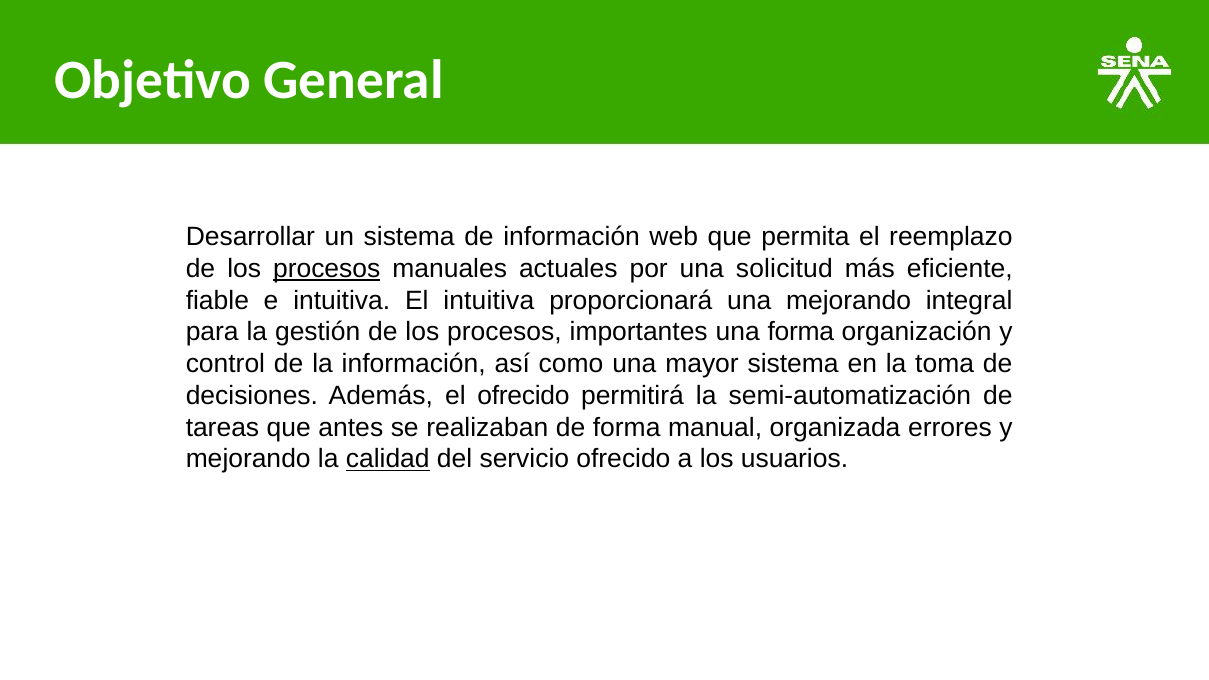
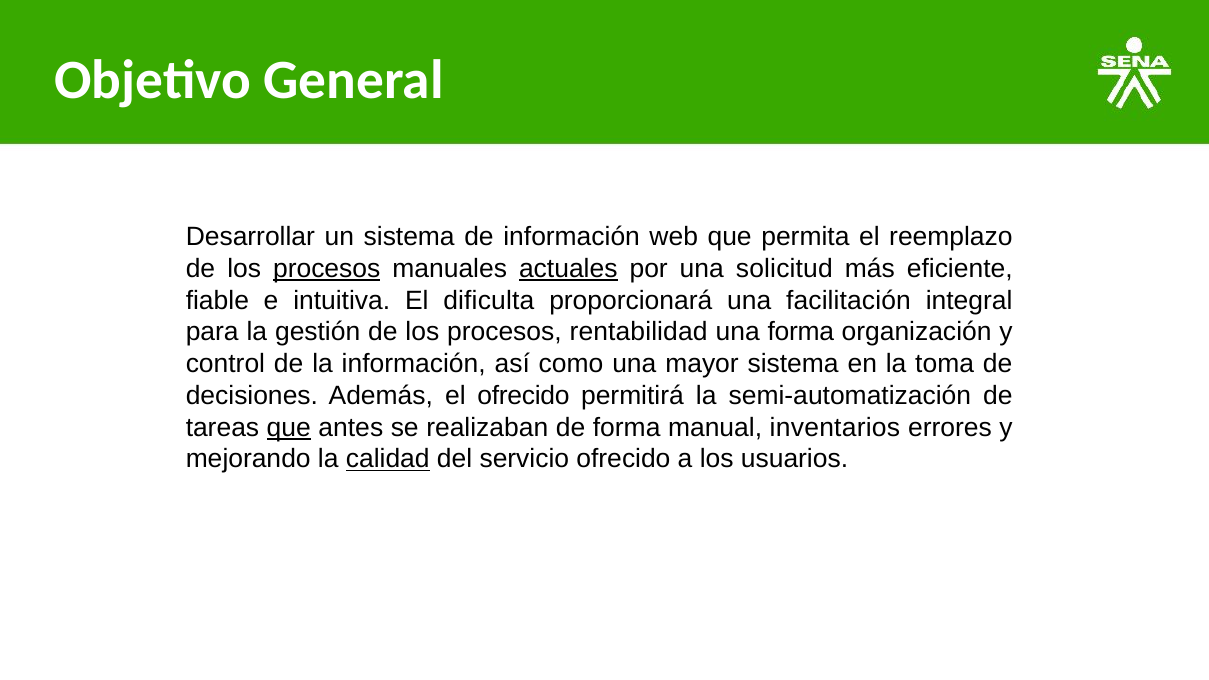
actuales underline: none -> present (568, 269)
El intuitiva: intuitiva -> dificulta (489, 301)
una mejorando: mejorando -> facilitación (848, 301)
importantes: importantes -> rentabilidad (639, 332)
que underline: none -> present (289, 428)
organizada: organizada -> inventarios (835, 428)
